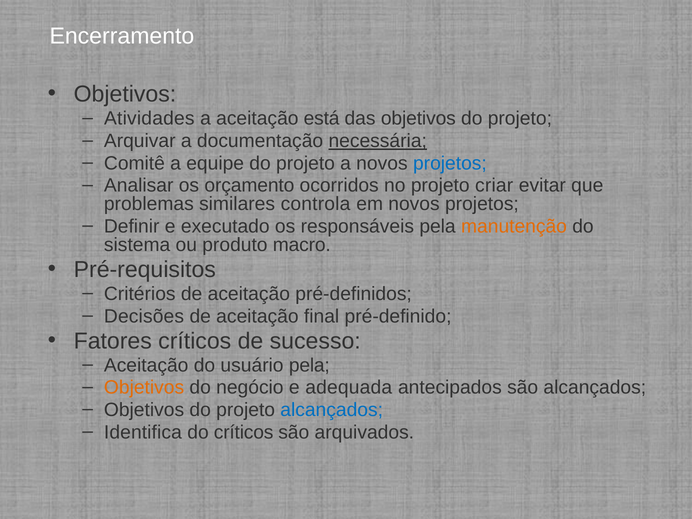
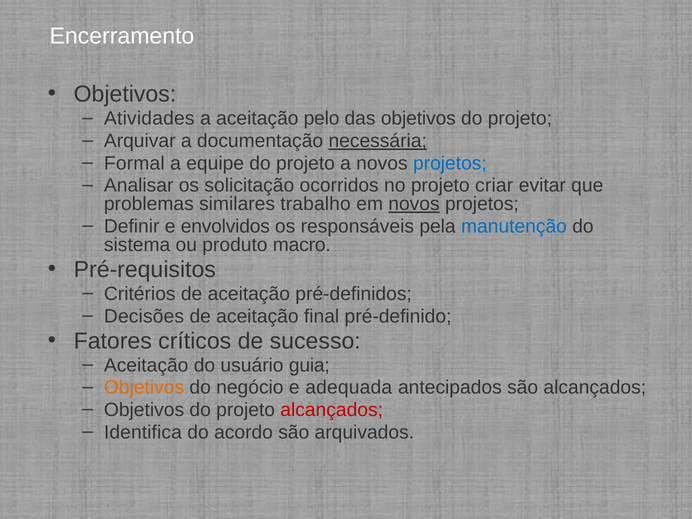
está: está -> pelo (322, 119)
Comitê: Comitê -> Formal (134, 163)
orçamento: orçamento -> solicitação (249, 186)
controla: controla -> trabalho (316, 204)
novos underline: none -> present (414, 204)
executado: executado -> envolvidos (225, 226)
manutenção colour: orange -> blue (514, 226)
usuário pela: pela -> guia (309, 365)
alcançados colour: blue -> red (332, 410)
do críticos: críticos -> acordo (244, 432)
